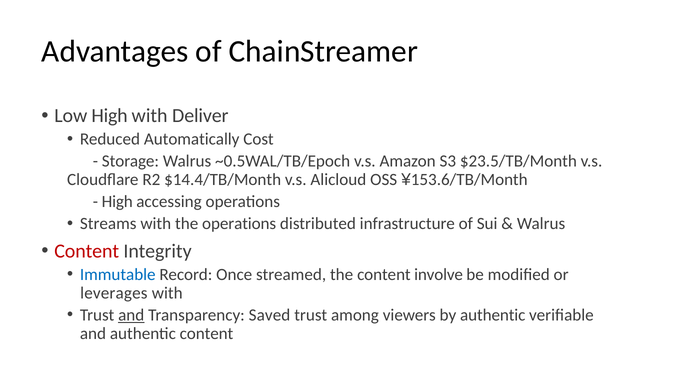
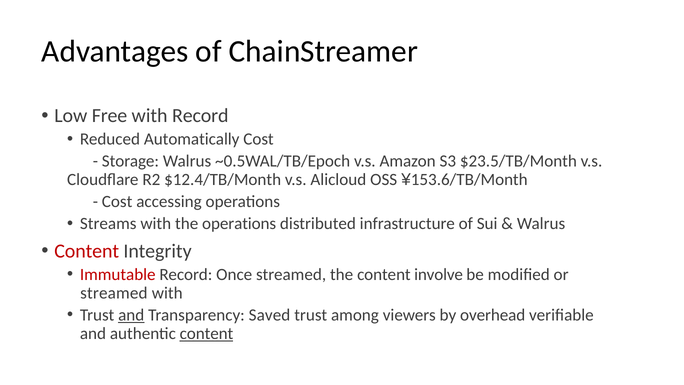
Low High: High -> Free (110, 116)
with Deliver: Deliver -> Record (200, 116)
$14.4/TB/Month: $14.4/TB/Month -> $12.4/TB/Month (223, 180)
High: High -> Cost (117, 202)
Immutable colour: blue -> red (118, 274)
leverages: leverages -> streamed (114, 293)
by authentic: authentic -> overhead (493, 315)
content underline: none -> present (207, 333)
